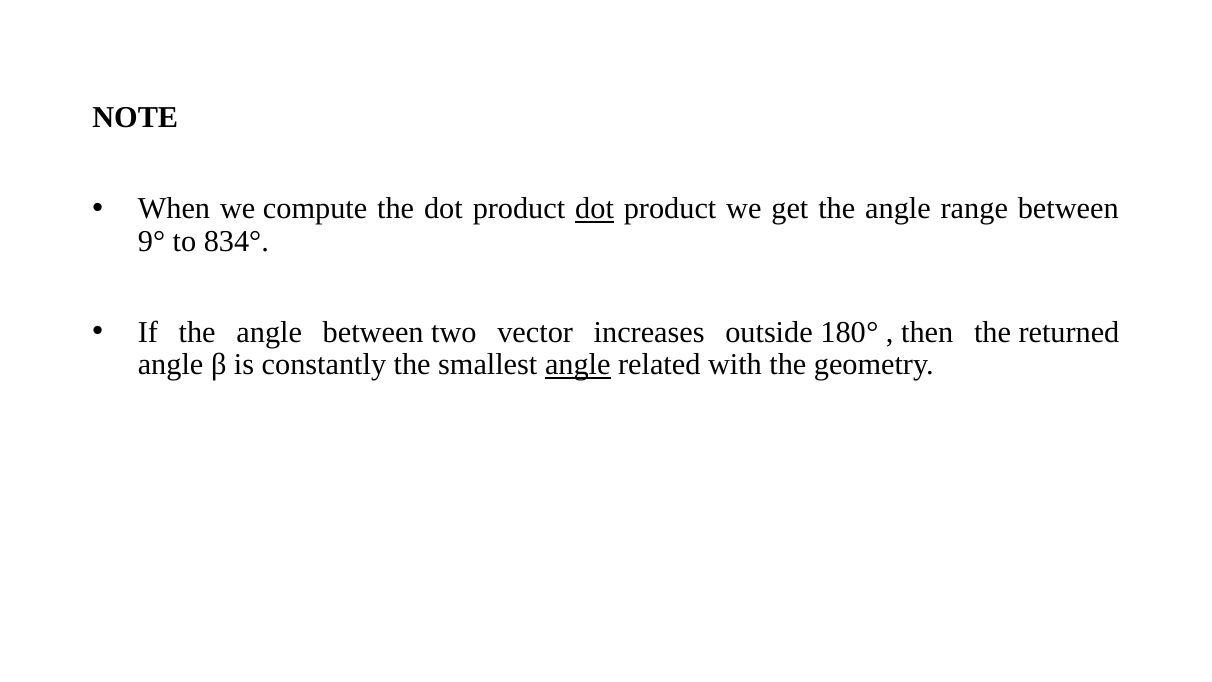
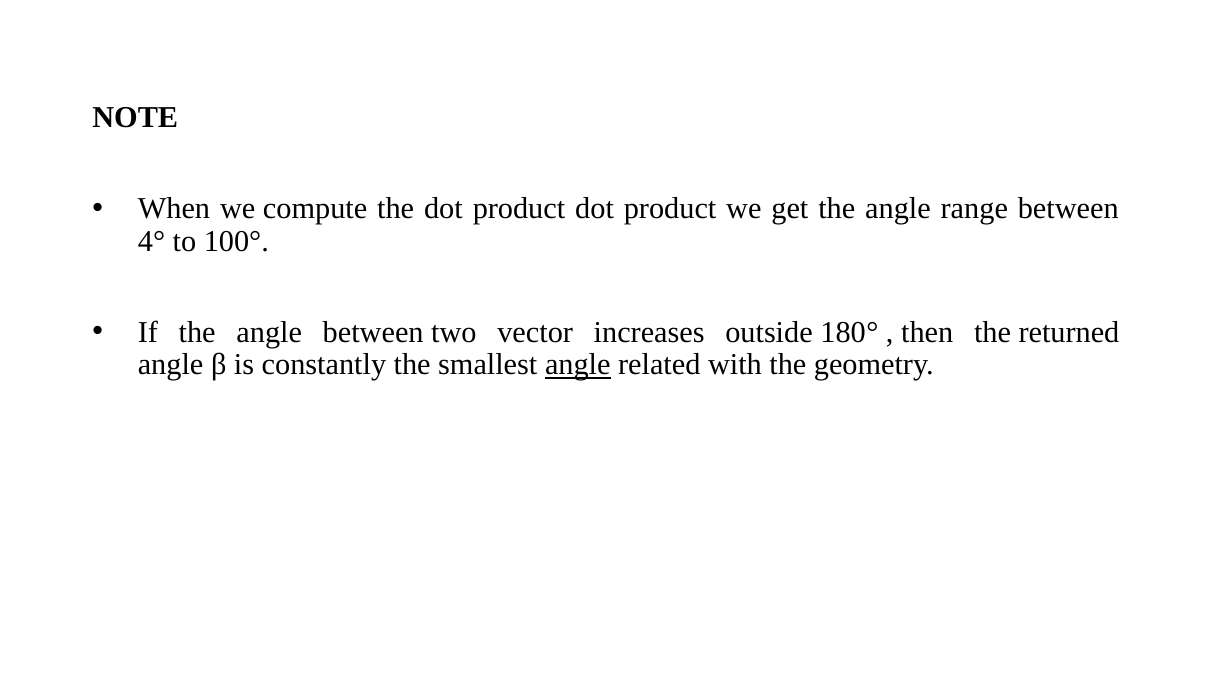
dot underline: present -> none (595, 209)
9°: 9° -> 4° (151, 241)
834°: 834° -> 100° (236, 241)
